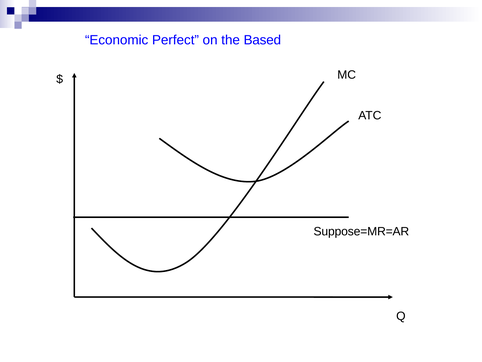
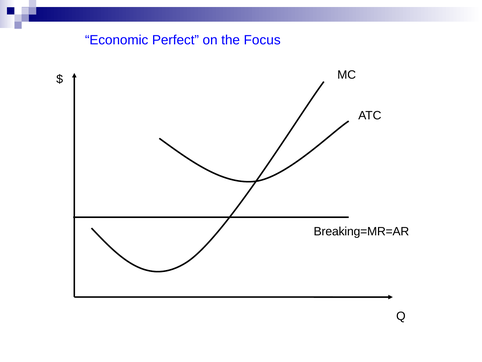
Based: Based -> Focus (262, 40)
Suppose=MR=AR: Suppose=MR=AR -> Breaking=MR=AR (361, 231)
